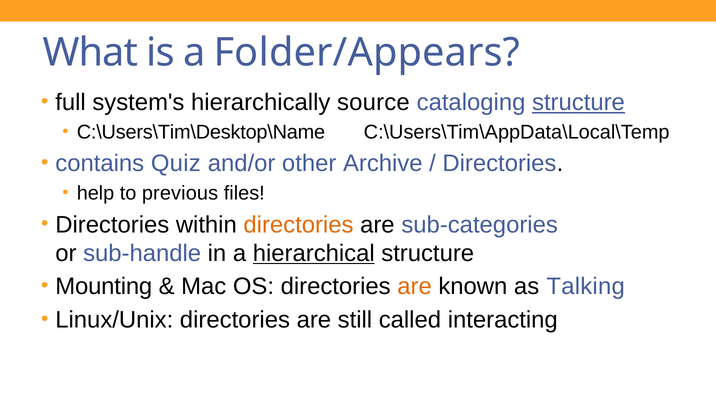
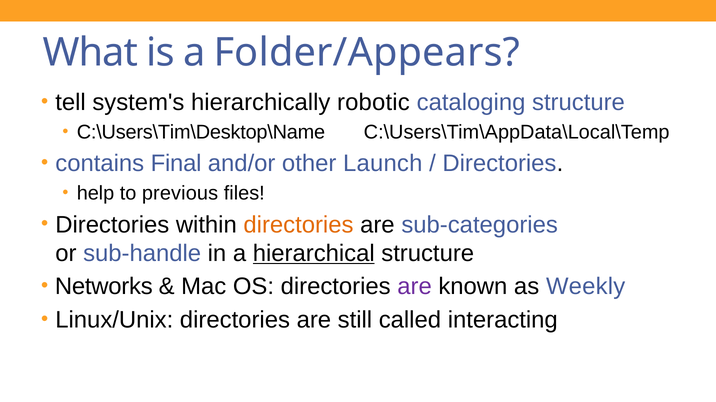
full: full -> tell (71, 103)
source: source -> robotic (373, 103)
structure underline: present -> none (578, 103)
Quiz: Quiz -> Final (176, 164)
Archive: Archive -> Launch (383, 164)
Mounting: Mounting -> Networks (104, 287)
are colour: orange -> purple (415, 287)
Talking: Talking -> Weekly (586, 287)
